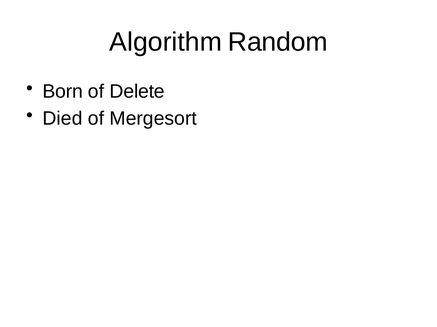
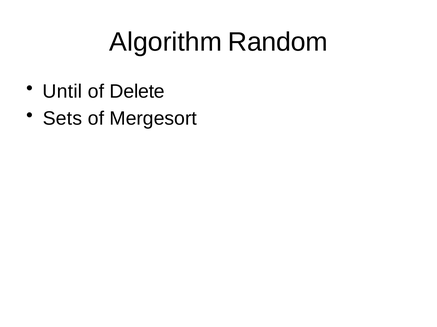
Born: Born -> Until (62, 92)
Died: Died -> Sets (62, 119)
